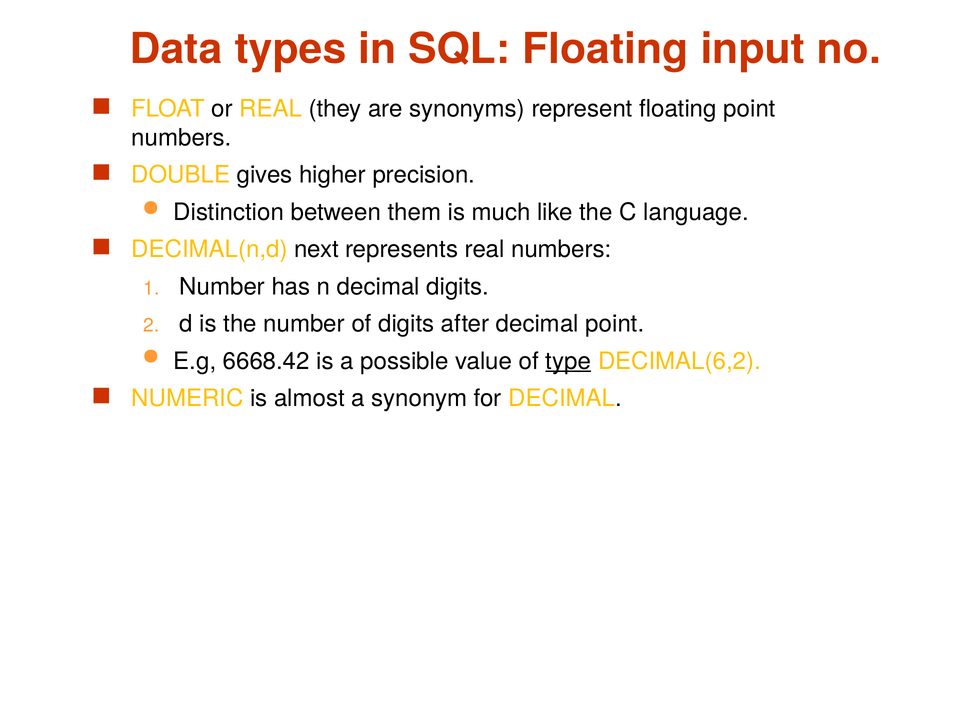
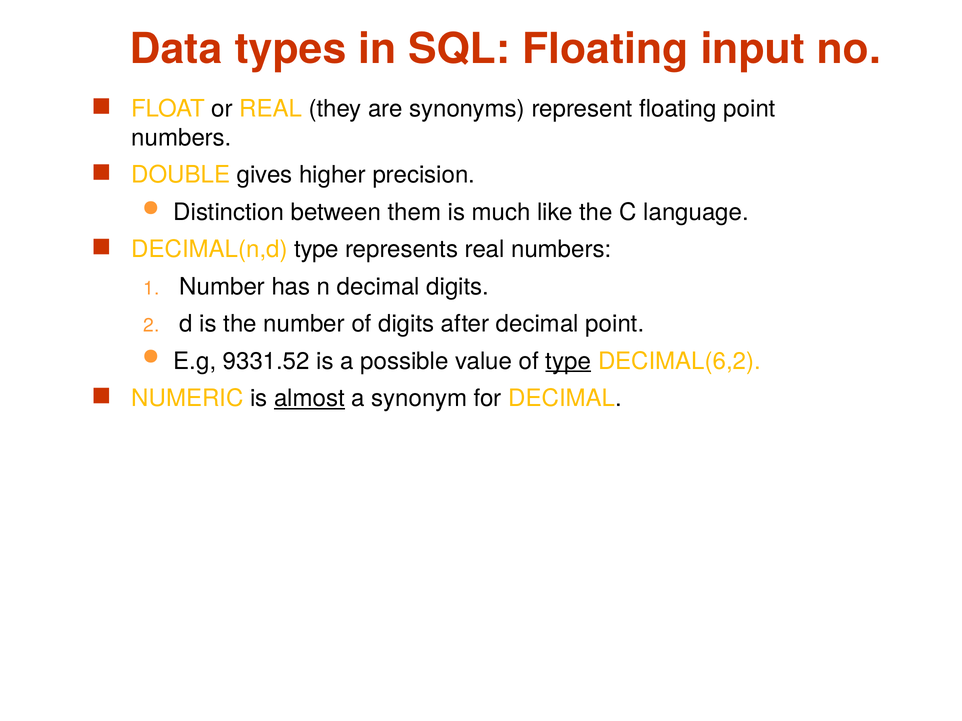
DECIMAL(n,d next: next -> type (316, 250)
6668.42: 6668.42 -> 9331.52 (266, 361)
almost underline: none -> present (309, 399)
